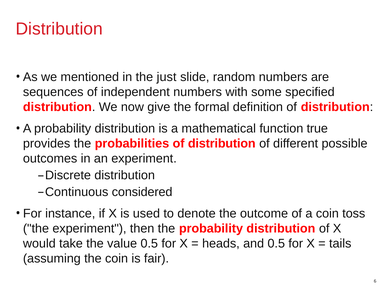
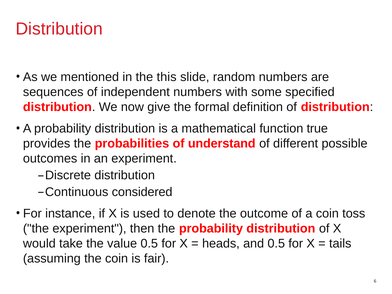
just: just -> this (167, 77)
probabilities of distribution: distribution -> understand (222, 144)
